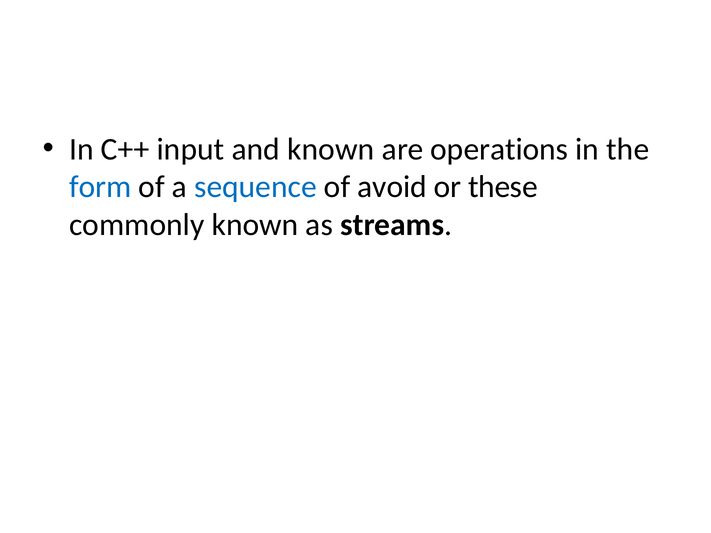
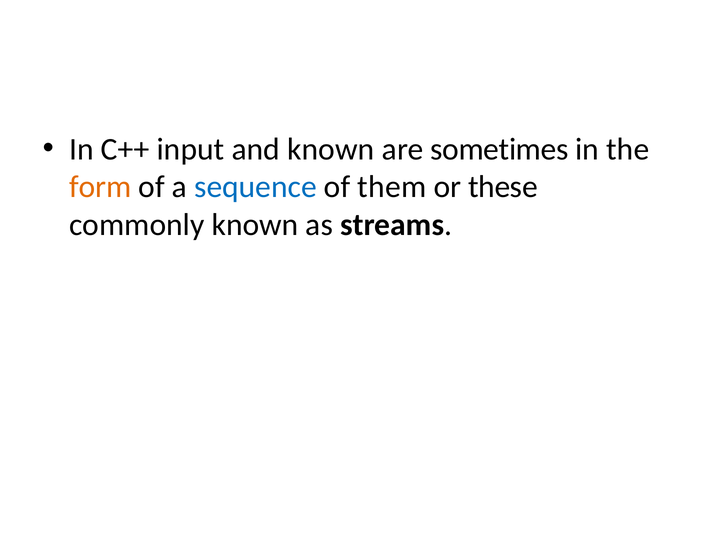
operations: operations -> sometimes (499, 149)
form colour: blue -> orange (100, 187)
avoid: avoid -> them (392, 187)
